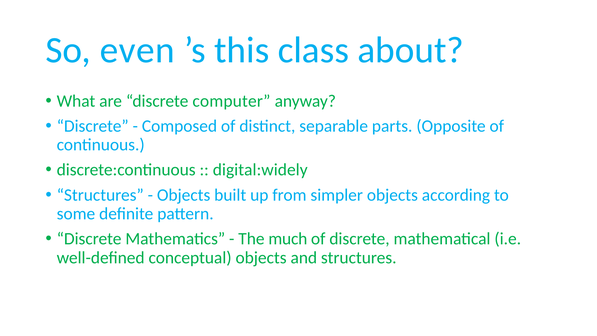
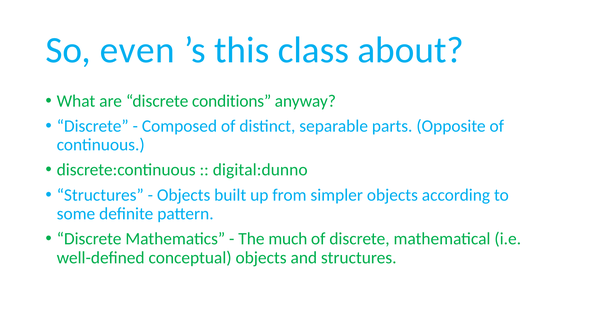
computer: computer -> conditions (232, 101)
digital:widely: digital:widely -> digital:dunno (260, 170)
